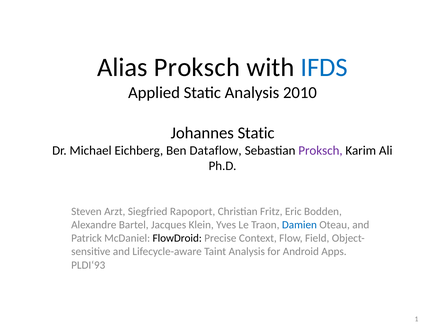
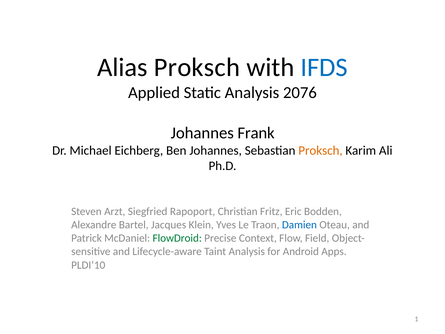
2010: 2010 -> 2076 (300, 93)
Johannes Static: Static -> Frank (256, 133)
Ben Dataflow: Dataflow -> Johannes (216, 150)
Proksch colour: purple -> orange (320, 150)
FlowDroid colour: black -> green (177, 238)
PLDI‘93: PLDI‘93 -> PLDI‘10 (88, 265)
